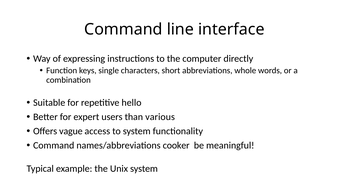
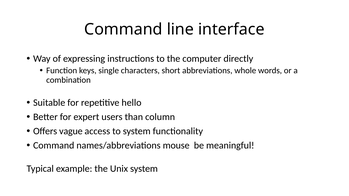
various: various -> column (160, 117)
cooker: cooker -> mouse (176, 146)
